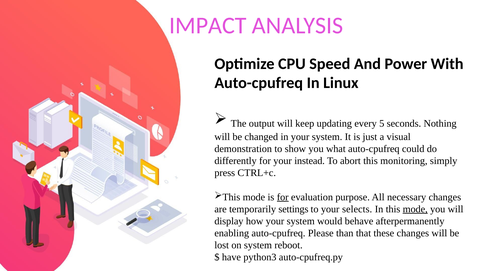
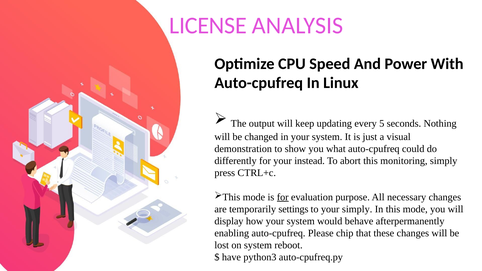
IMPACT: IMPACT -> LICENSE (208, 26)
your selects: selects -> simply (357, 209)
mode underline: present -> none (415, 209)
than: than -> chip (345, 233)
